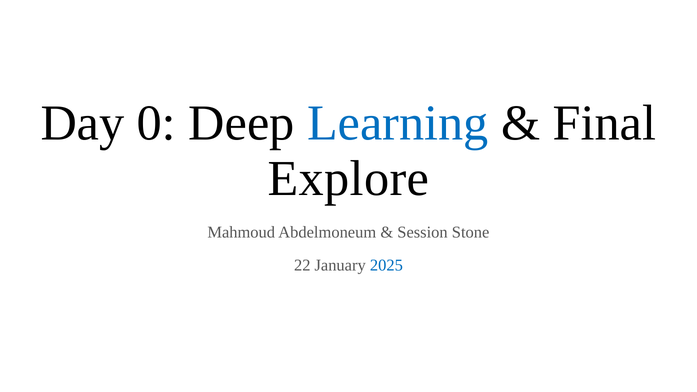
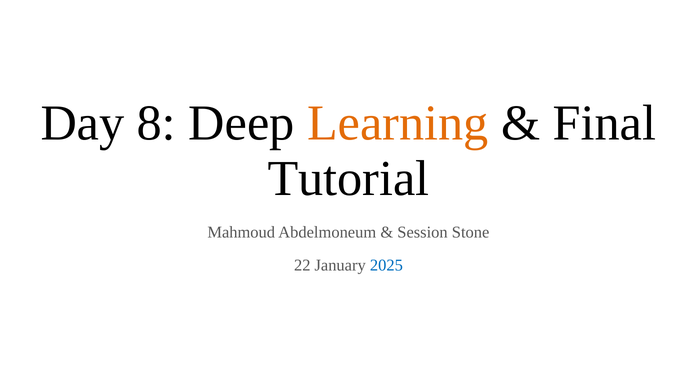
0: 0 -> 8 (156, 123)
Learning colour: blue -> orange (398, 123)
Explore: Explore -> Tutorial (348, 179)
